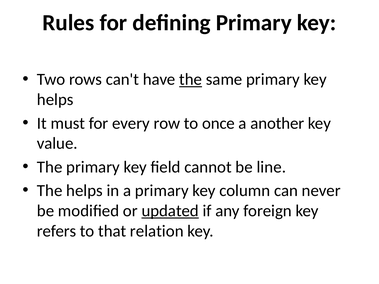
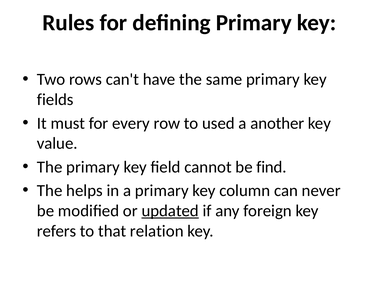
the underline: present -> none (191, 80)
helps: helps -> fields (55, 100)
once: once -> used (218, 123)
line: line -> find (271, 167)
